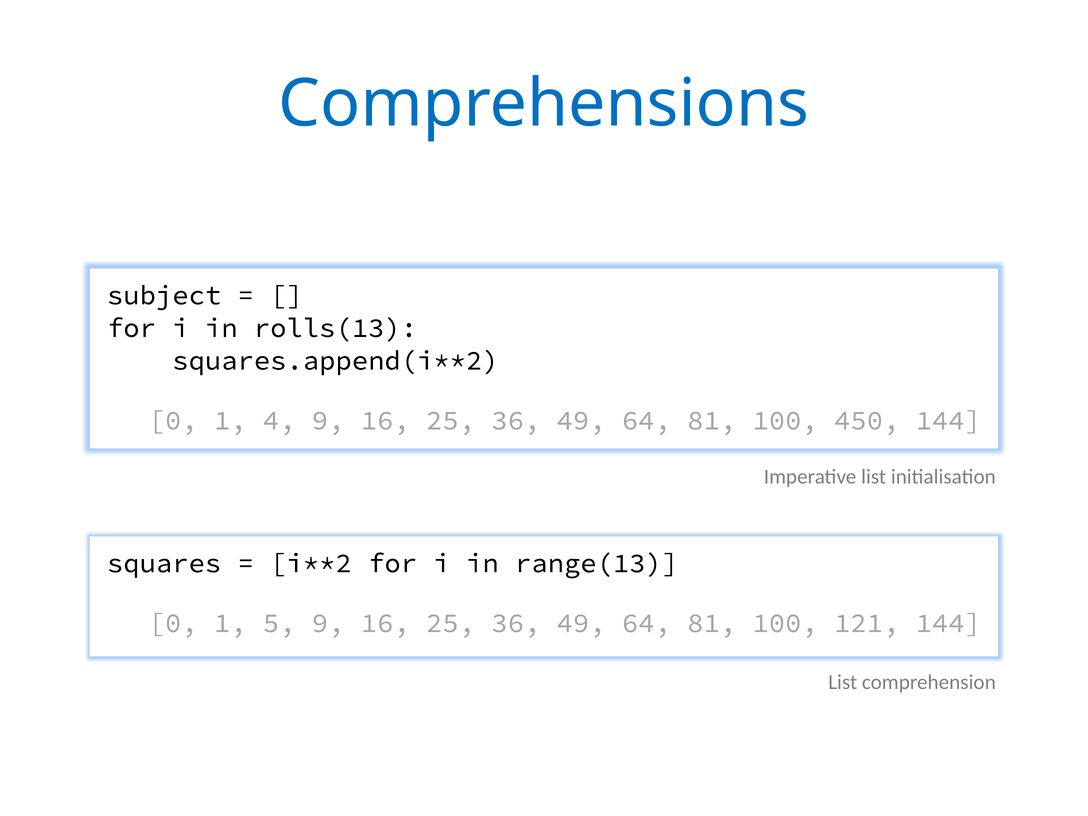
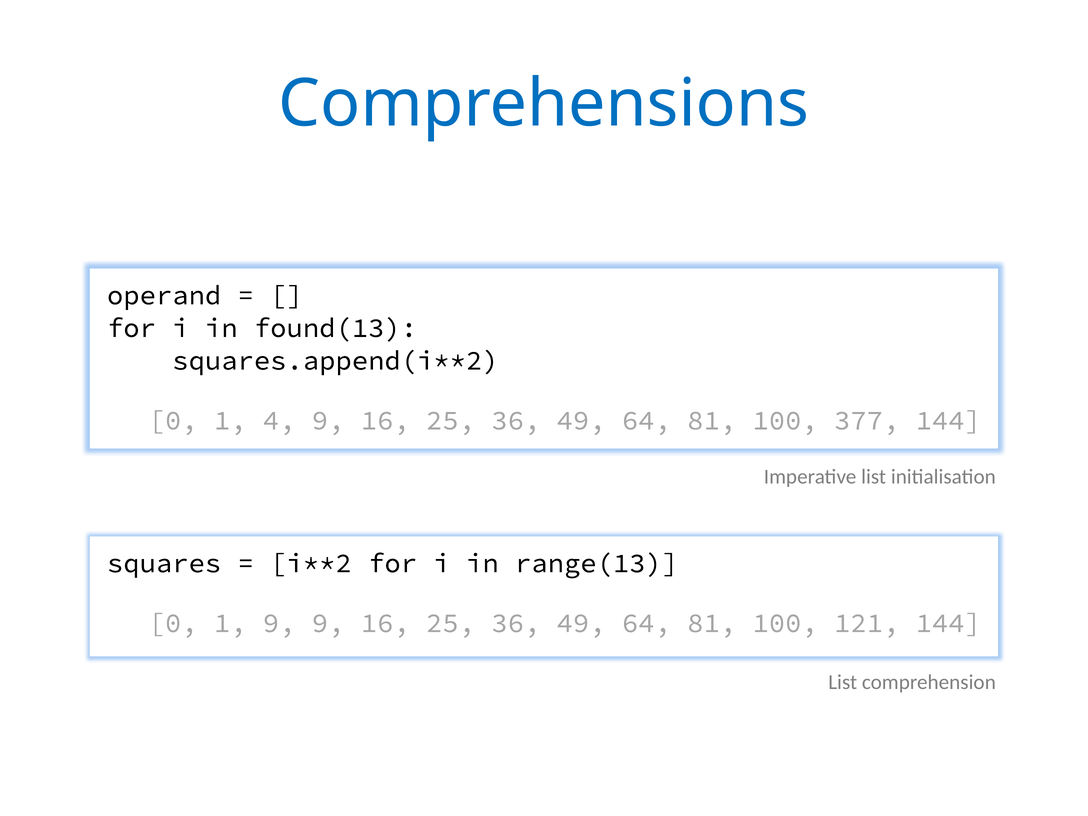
subject: subject -> operand (164, 295)
rolls(13: rolls(13 -> found(13 (335, 328)
450: 450 -> 377 (867, 420)
1 5: 5 -> 9 (279, 623)
